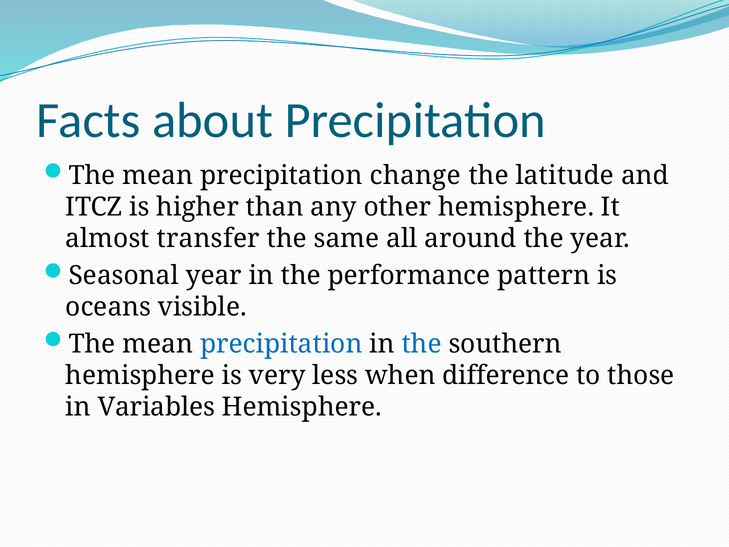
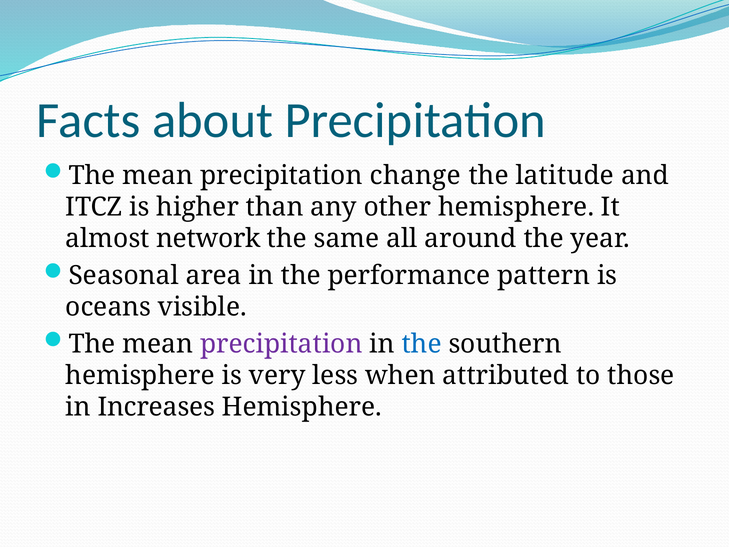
transfer: transfer -> network (208, 239)
Seasonal year: year -> area (214, 275)
precipitation colour: blue -> purple (281, 344)
difference: difference -> attributed (506, 375)
Variables: Variables -> Increases (156, 407)
